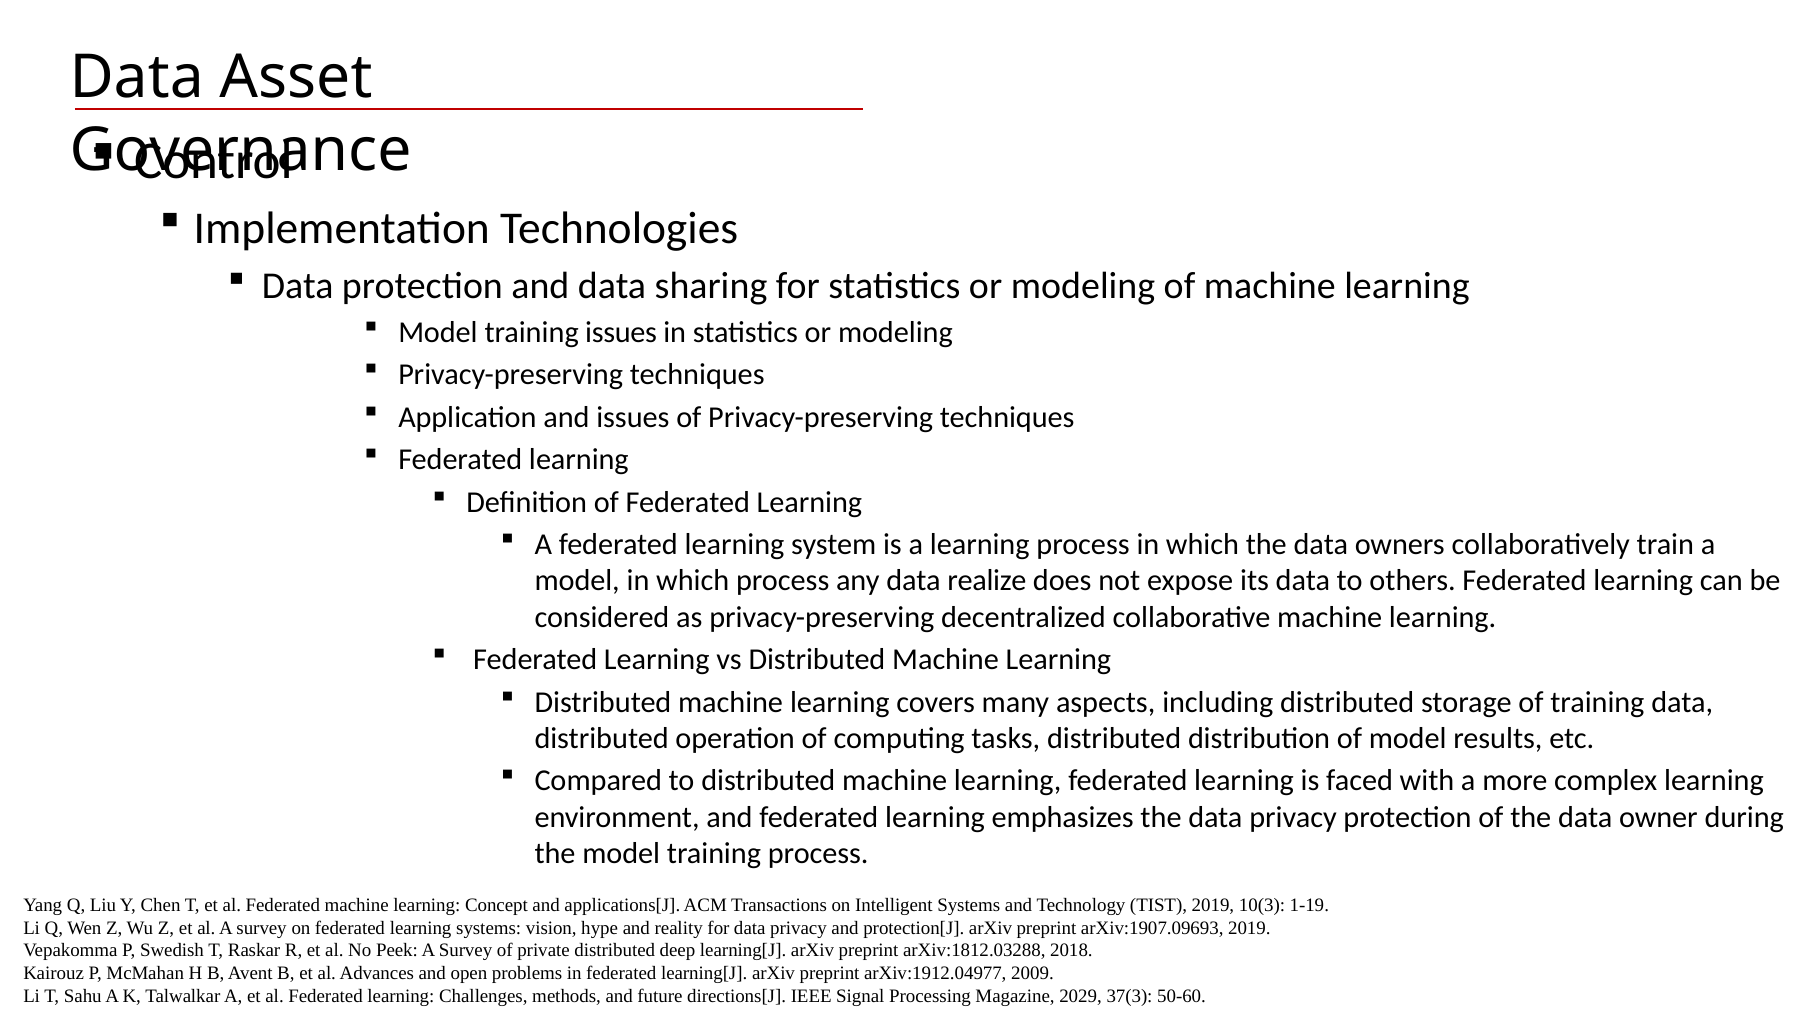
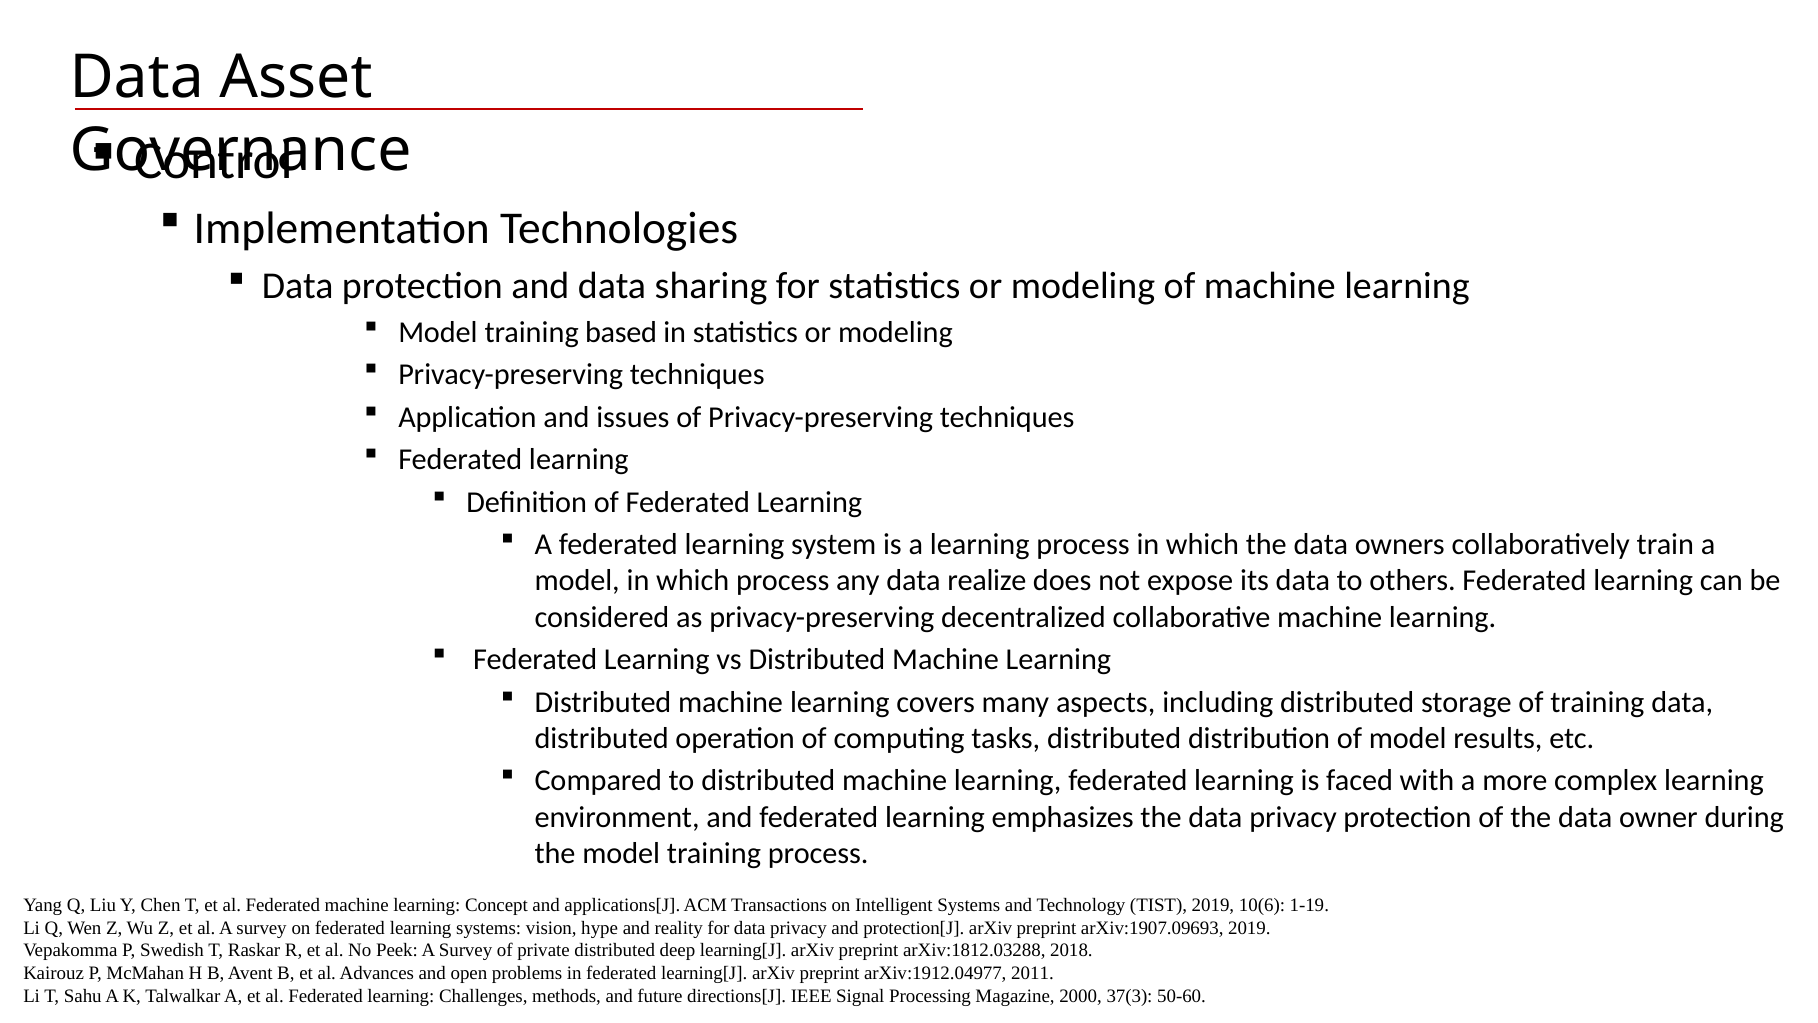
training issues: issues -> based (621, 332)
10(3: 10(3 -> 10(6 (1262, 905)
2009: 2009 -> 2011 (1032, 973)
2029: 2029 -> 2000 (1081, 996)
